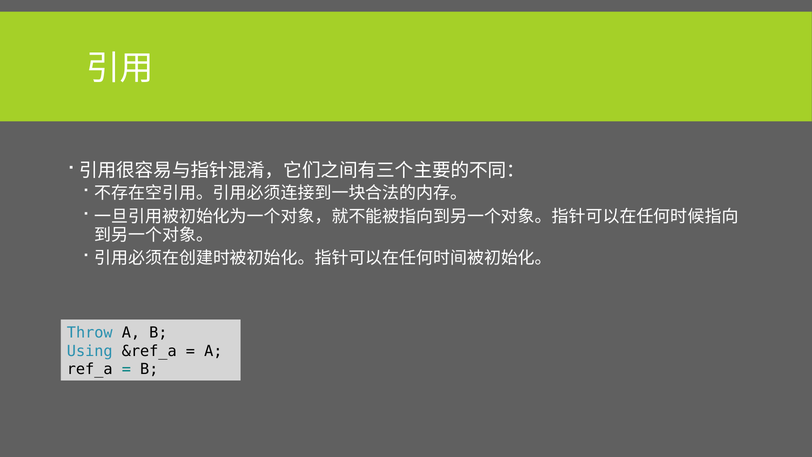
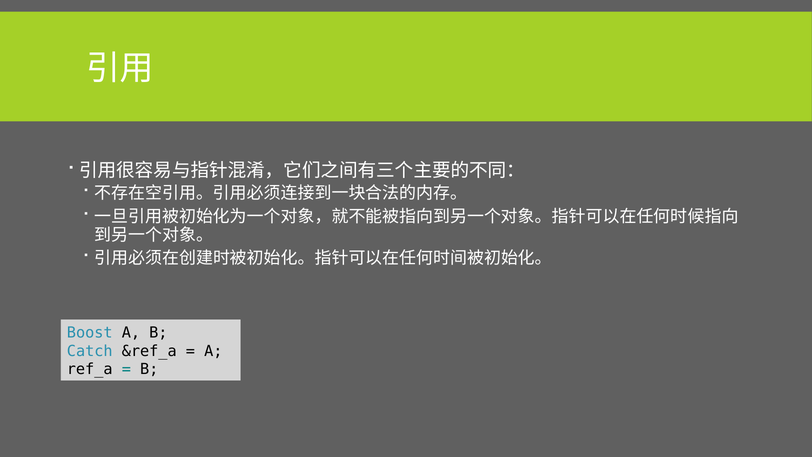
Throw: Throw -> Boost (90, 333)
Using: Using -> Catch (90, 351)
